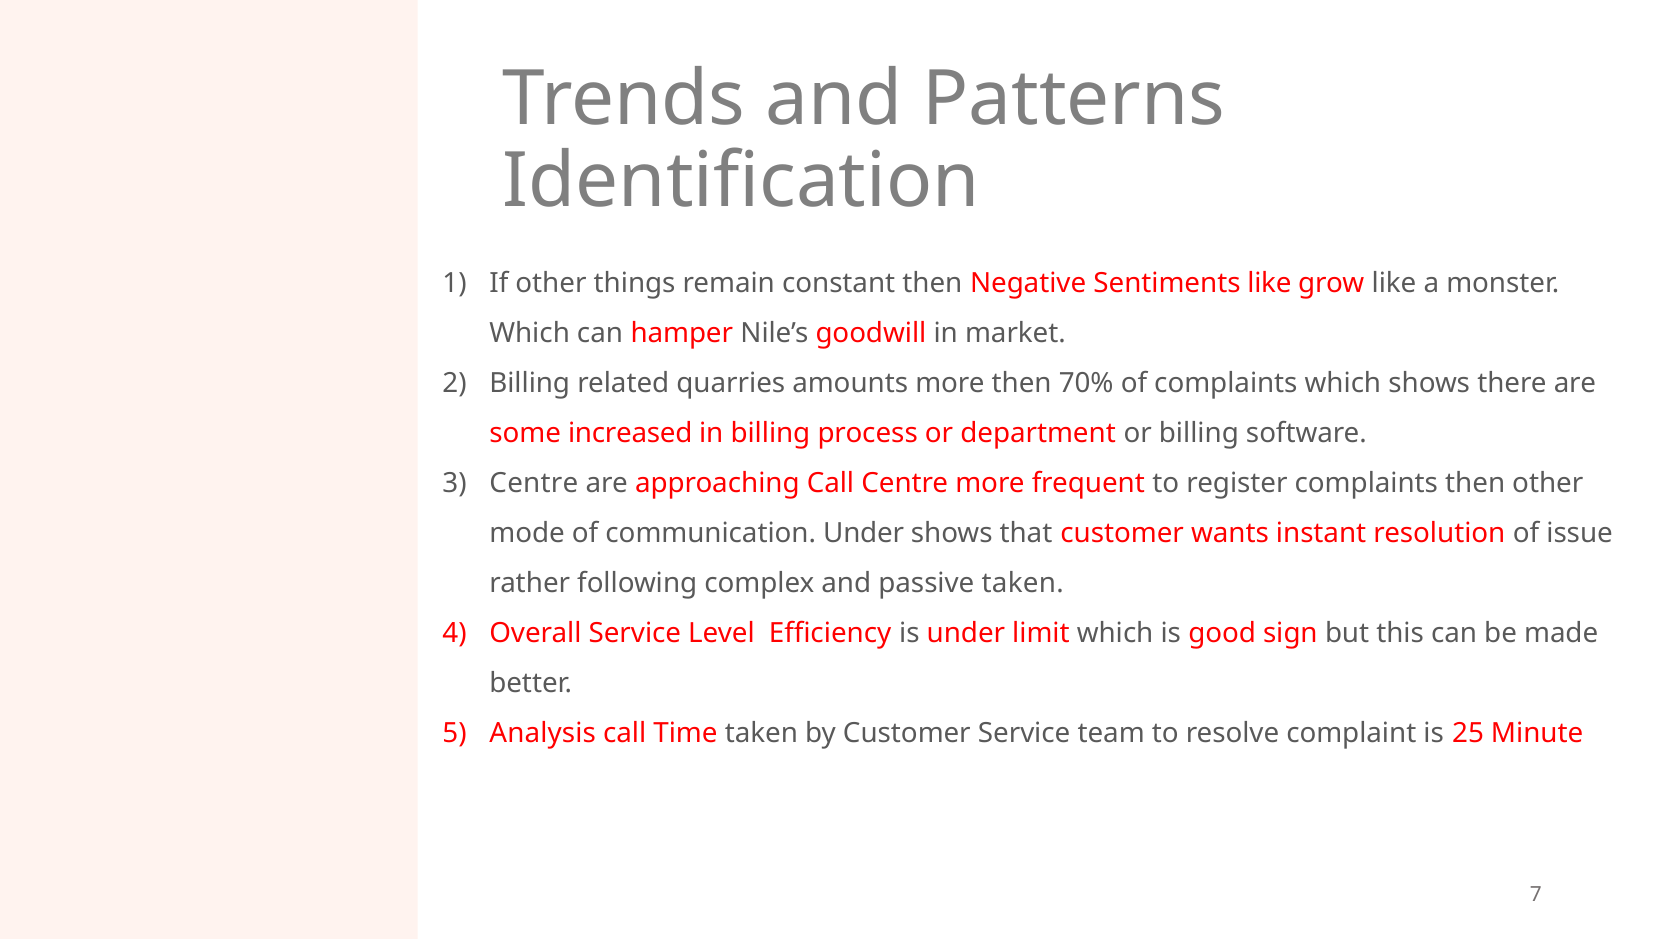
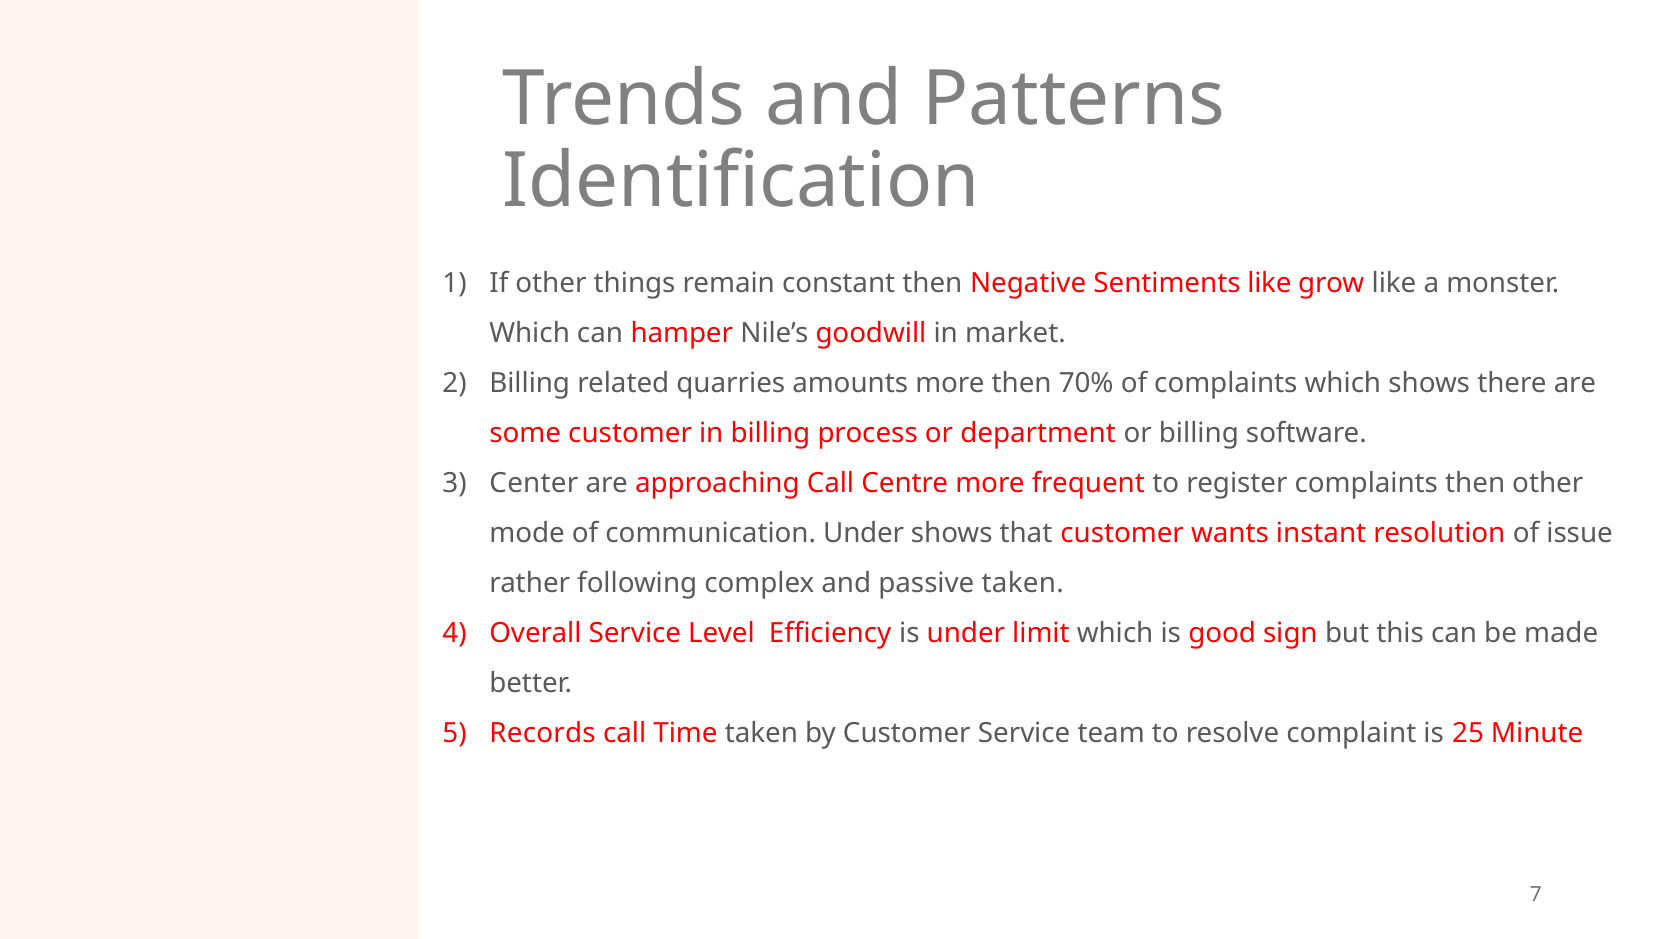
some increased: increased -> customer (630, 433)
Centre: Centre -> Center (534, 483)
Analysis: Analysis -> Records (543, 734)
